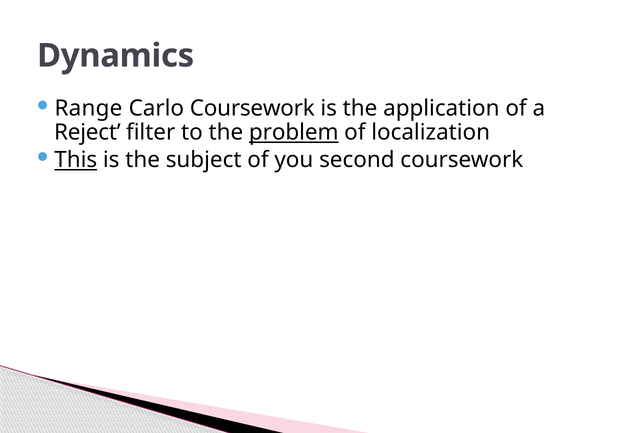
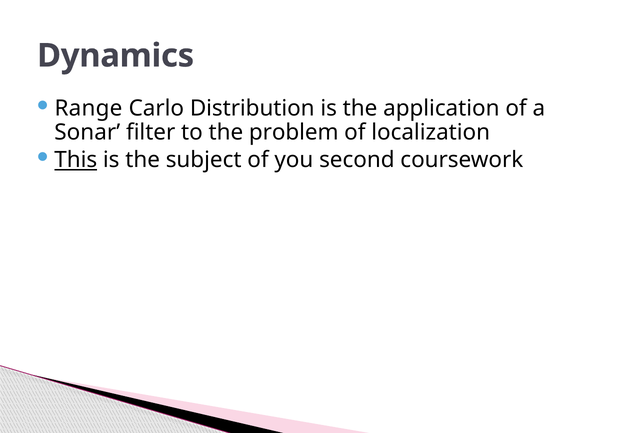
Carlo Coursework: Coursework -> Distribution (252, 108)
Reject: Reject -> Sonar (87, 133)
problem underline: present -> none (294, 133)
